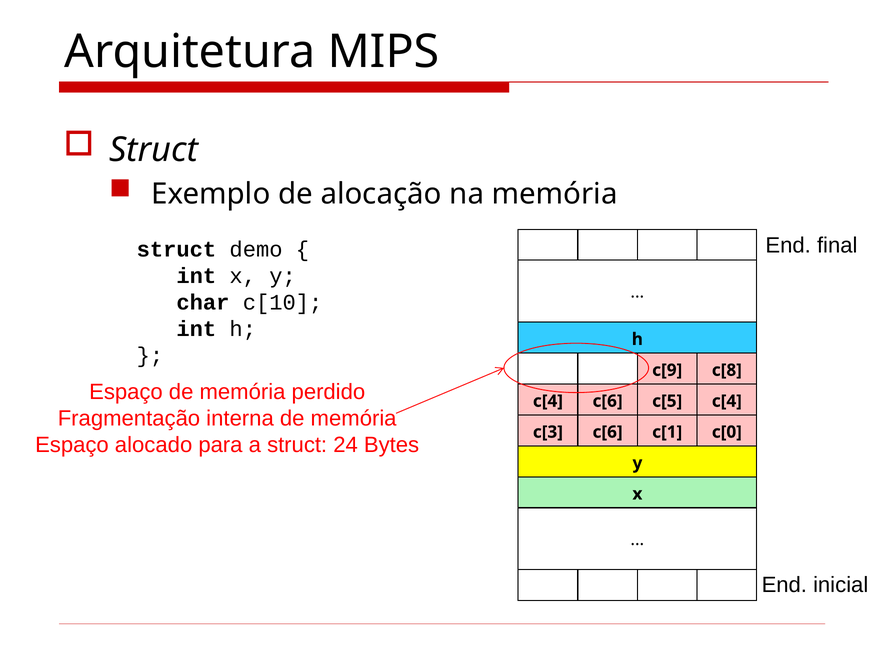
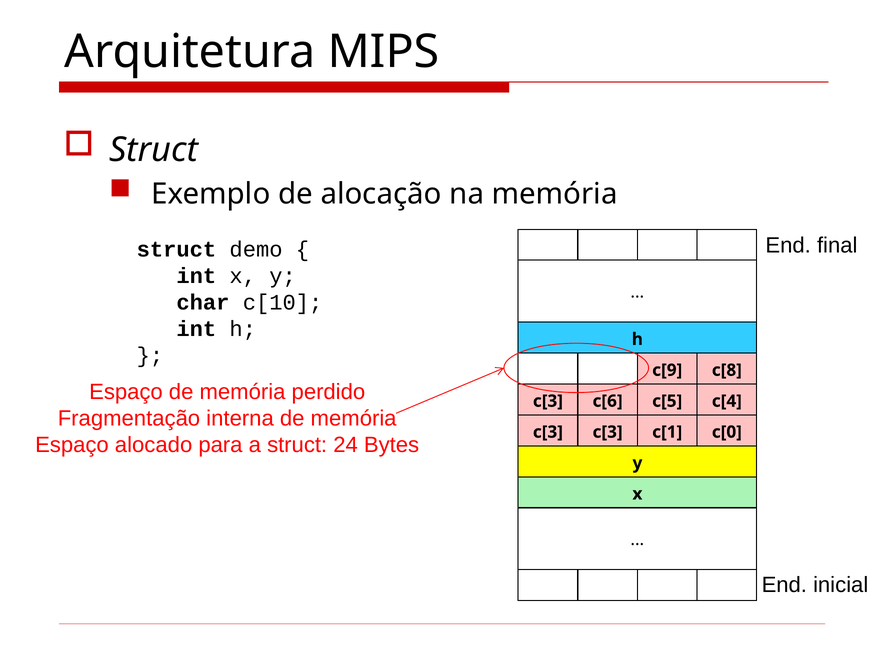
c[4: c[4 -> c[3 (548, 401)
c[3 c[6: c[6 -> c[3 (608, 432)
